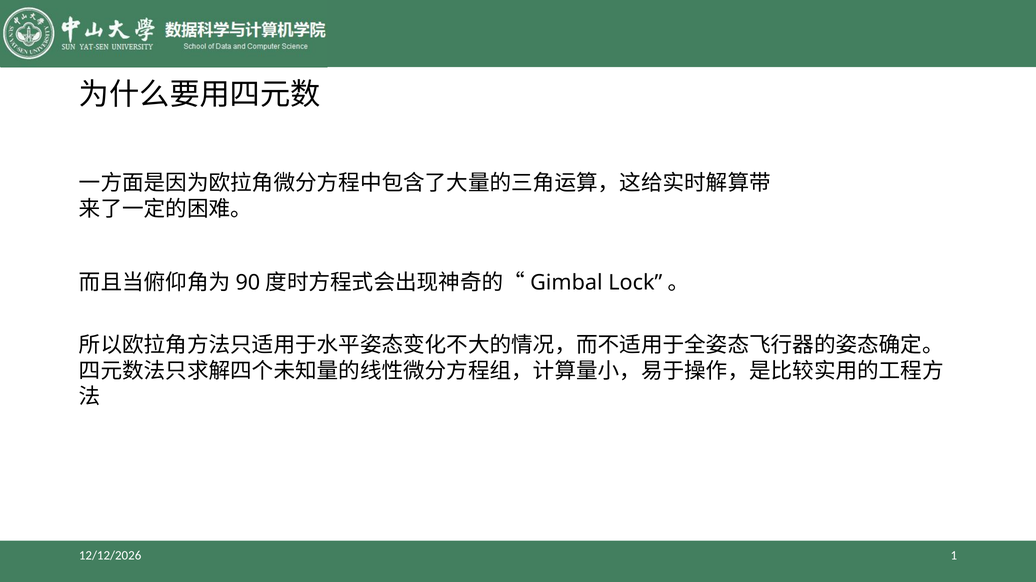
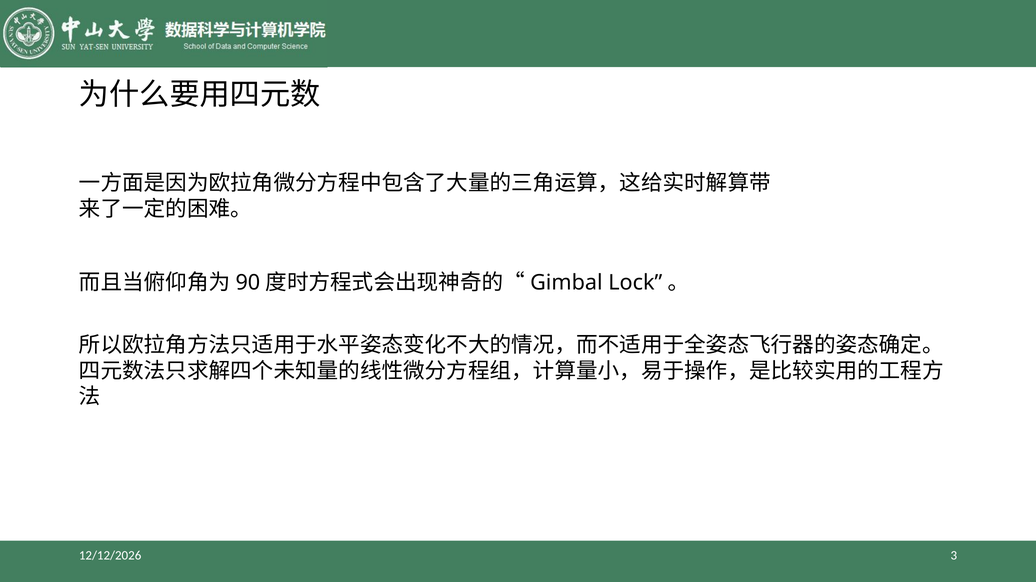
1: 1 -> 3 (954, 556)
